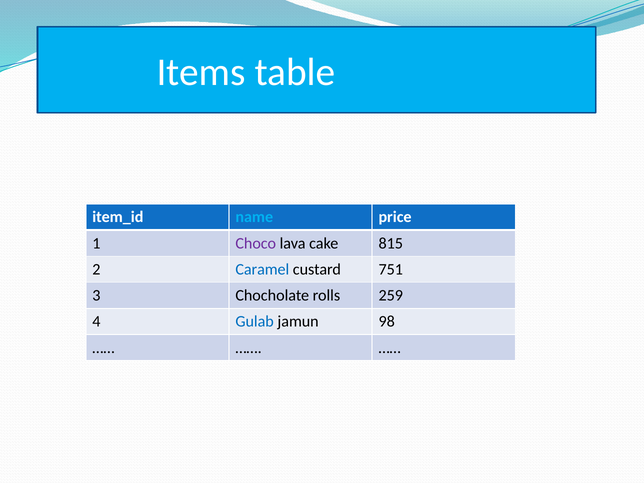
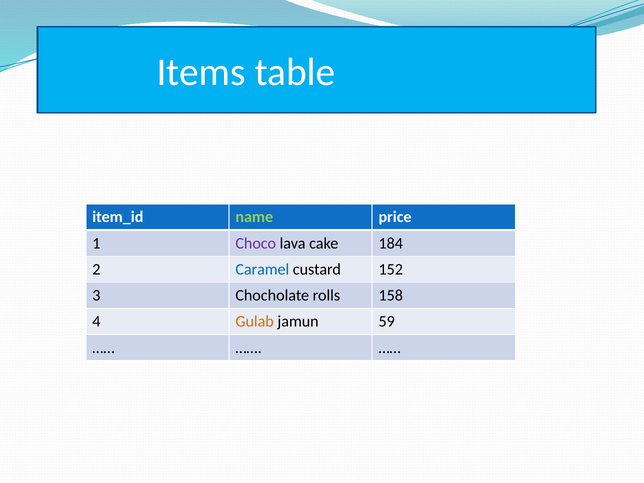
name colour: light blue -> light green (254, 217)
815: 815 -> 184 (391, 243)
751: 751 -> 152 (391, 269)
259: 259 -> 158 (391, 296)
Gulab colour: blue -> orange (255, 322)
98: 98 -> 59 (387, 322)
